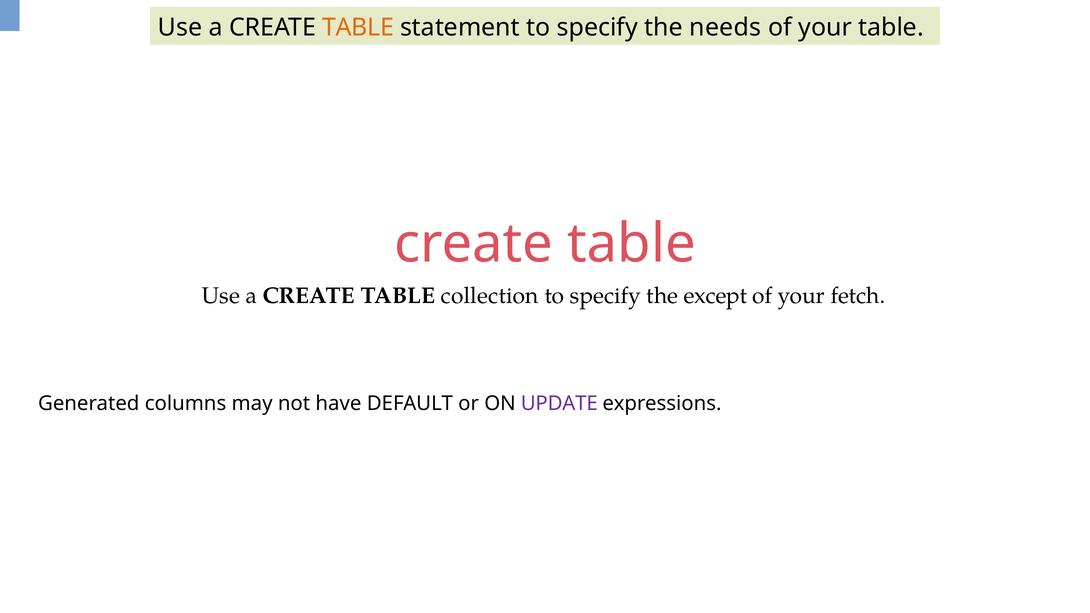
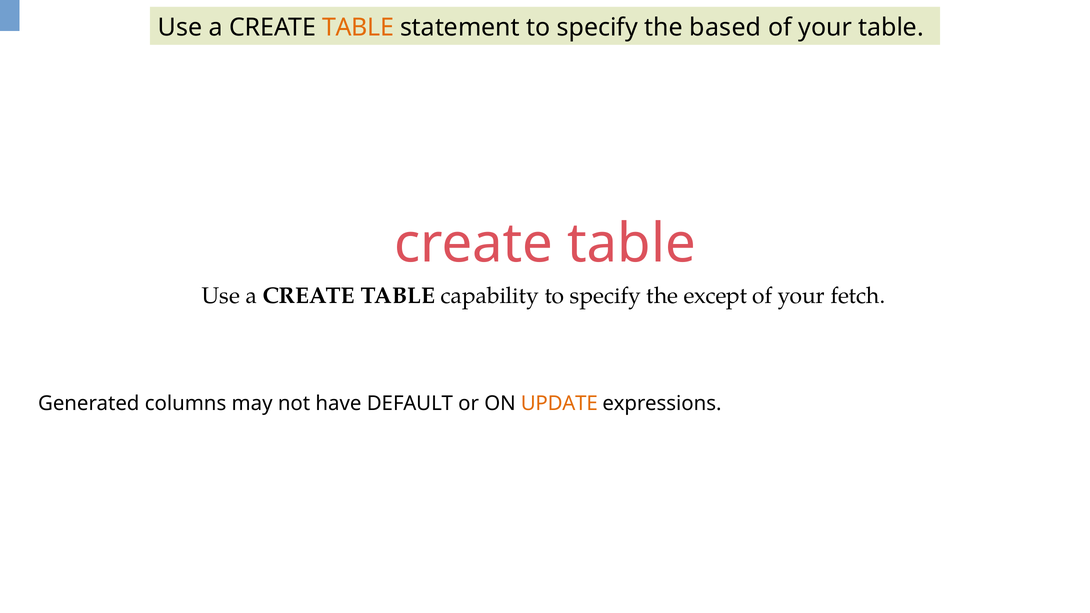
needs: needs -> based (725, 28)
collection: collection -> capability (490, 296)
UPDATE colour: purple -> orange (559, 403)
